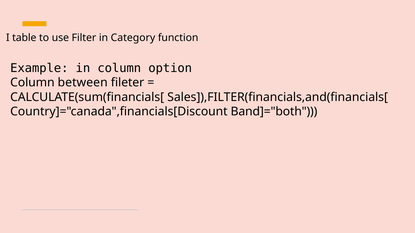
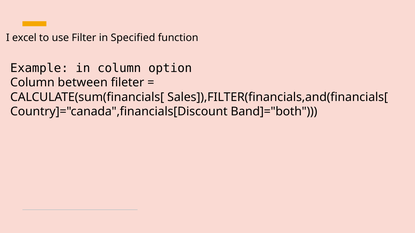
table: table -> excel (24, 38)
Category: Category -> Specified (133, 38)
